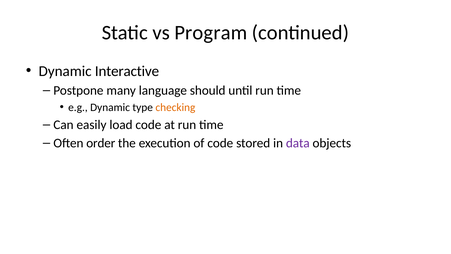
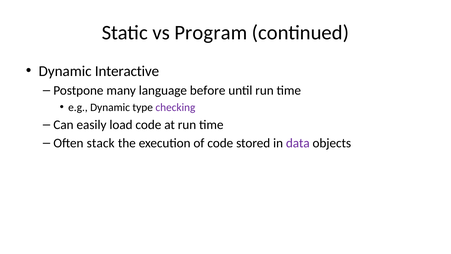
should: should -> before (208, 90)
checking colour: orange -> purple (175, 107)
order: order -> stack (101, 143)
